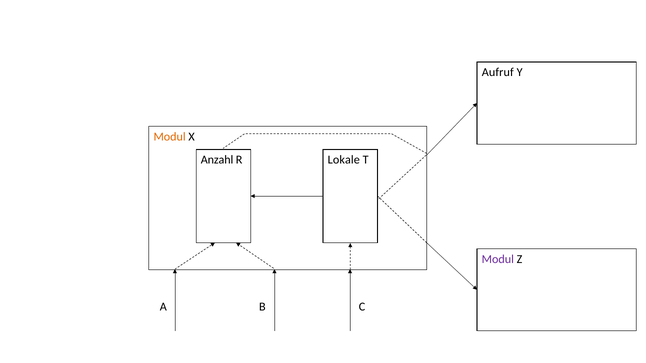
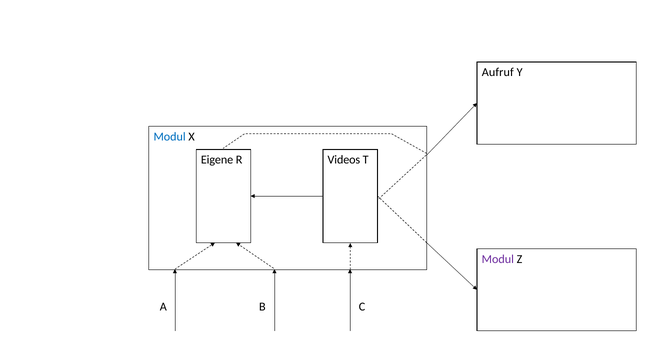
Modul colour: orange -> blue (170, 137)
Anzahl: Anzahl -> Eigene (217, 160)
Lokale: Lokale -> Videos (344, 160)
